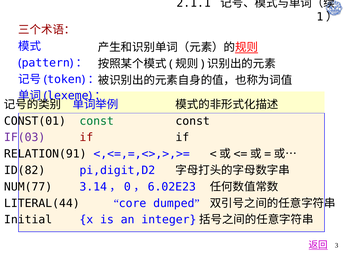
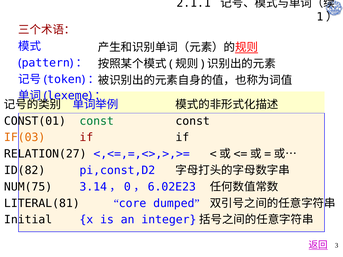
IF(03 colour: purple -> orange (25, 138)
RELATION(91: RELATION(91 -> RELATION(27 (45, 154)
pi,digit,D2: pi,digit,D2 -> pi,const,D2 (117, 171)
NUM(77: NUM(77 -> NUM(75 (28, 187)
LITERAL(44: LITERAL(44 -> LITERAL(81 (42, 203)
